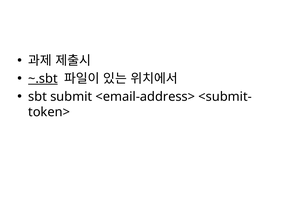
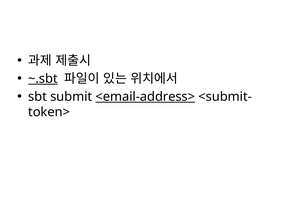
<email-address> underline: none -> present (145, 97)
